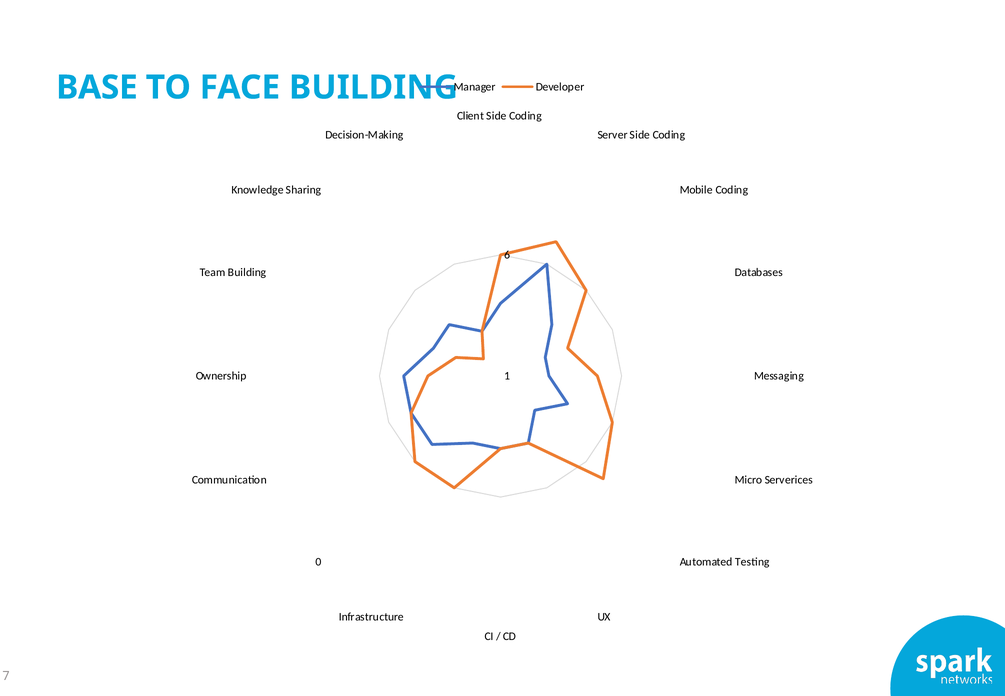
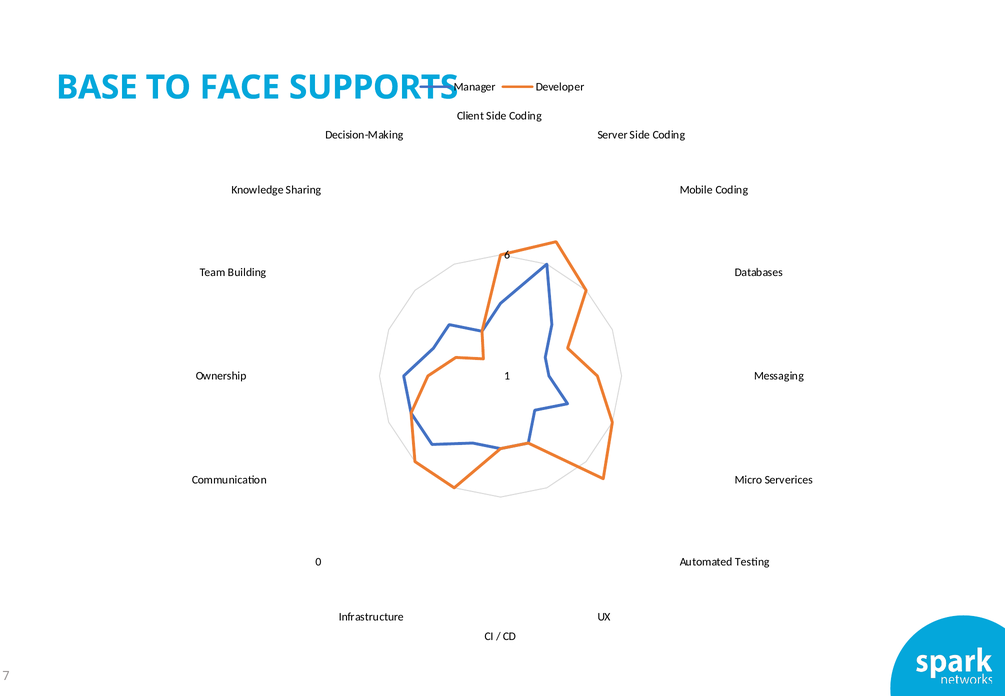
FACE BUILDING: BUILDING -> SUPPORTS (374, 87)
